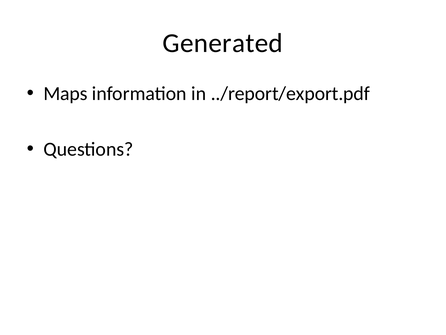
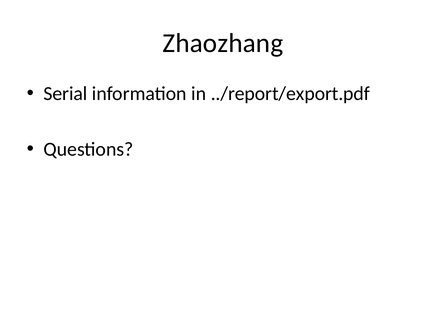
Generated: Generated -> Zhaozhang (223, 43)
Maps: Maps -> Serial (65, 94)
